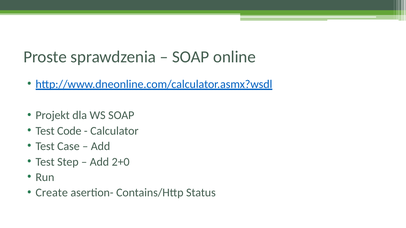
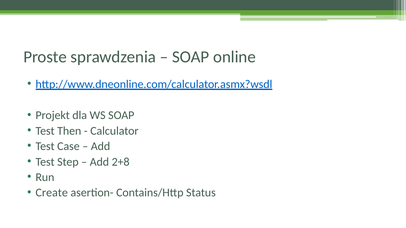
Code: Code -> Then (69, 131)
2+0: 2+0 -> 2+8 (121, 162)
